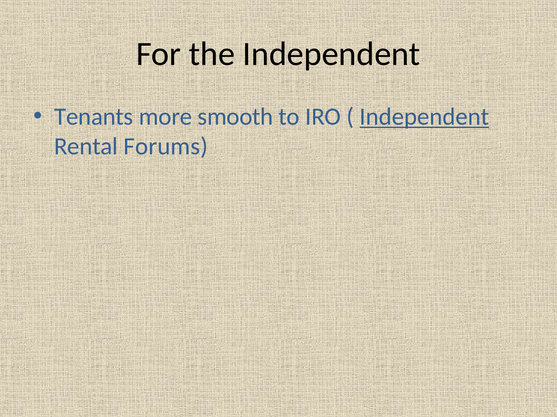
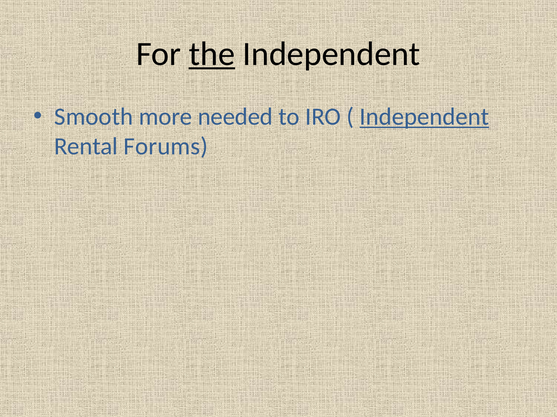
the underline: none -> present (212, 54)
Tenants: Tenants -> Smooth (94, 117)
smooth: smooth -> needed (235, 117)
